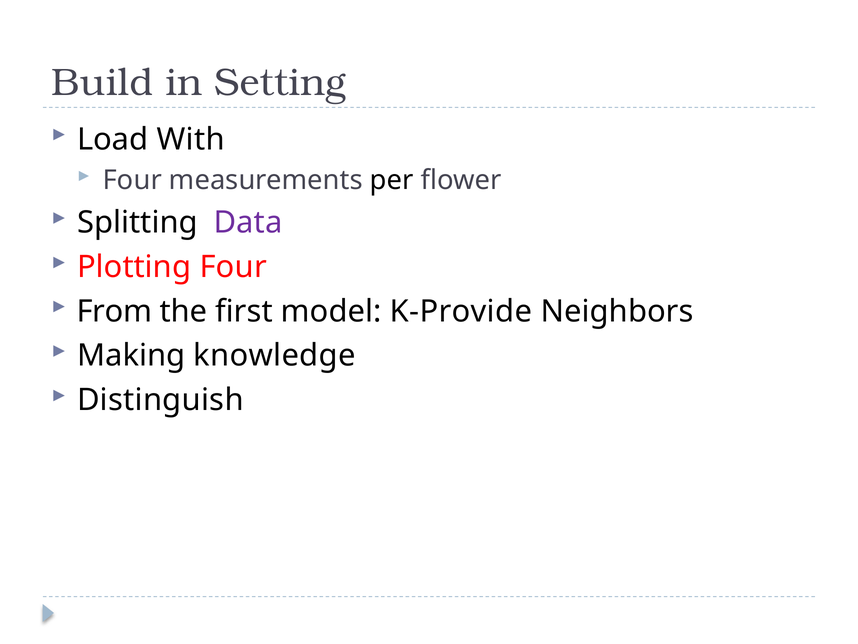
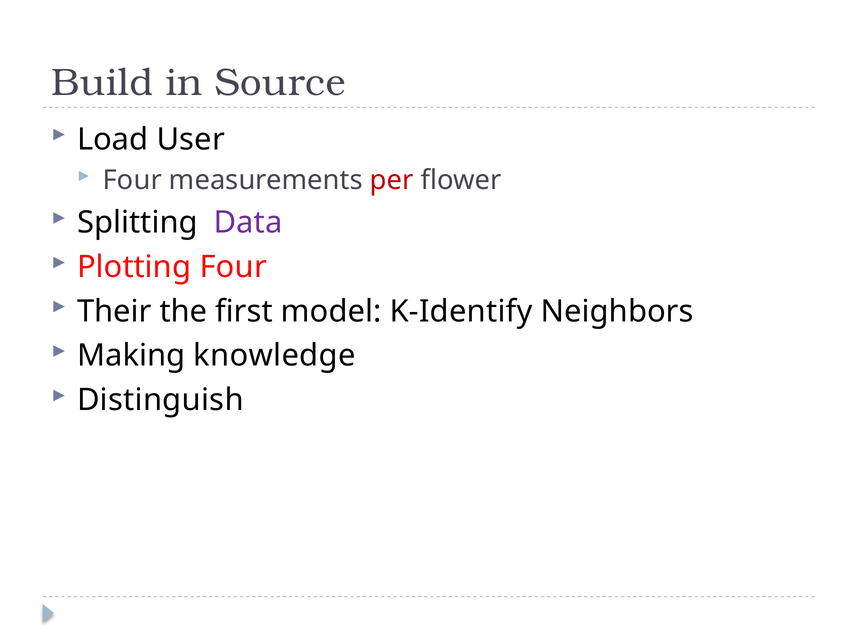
Setting: Setting -> Source (280, 83)
With: With -> User (191, 139)
per colour: black -> red (392, 180)
From: From -> Their (114, 311)
K-Provide: K-Provide -> K-Identify (461, 311)
